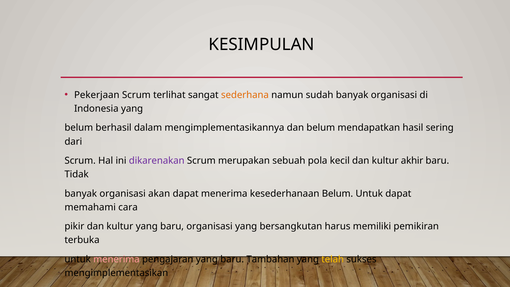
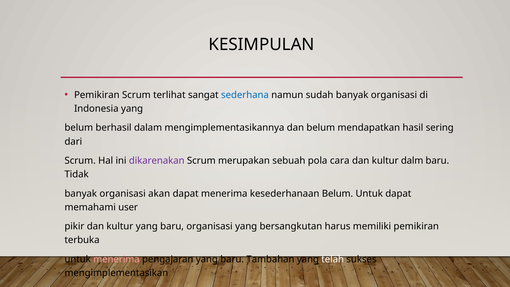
Pekerjaan: Pekerjaan -> Pemikiran (97, 95)
sederhana colour: orange -> blue (245, 95)
kecil: kecil -> cara (340, 161)
akhir: akhir -> dalm (412, 161)
cara: cara -> user (128, 207)
telah colour: yellow -> white (333, 259)
